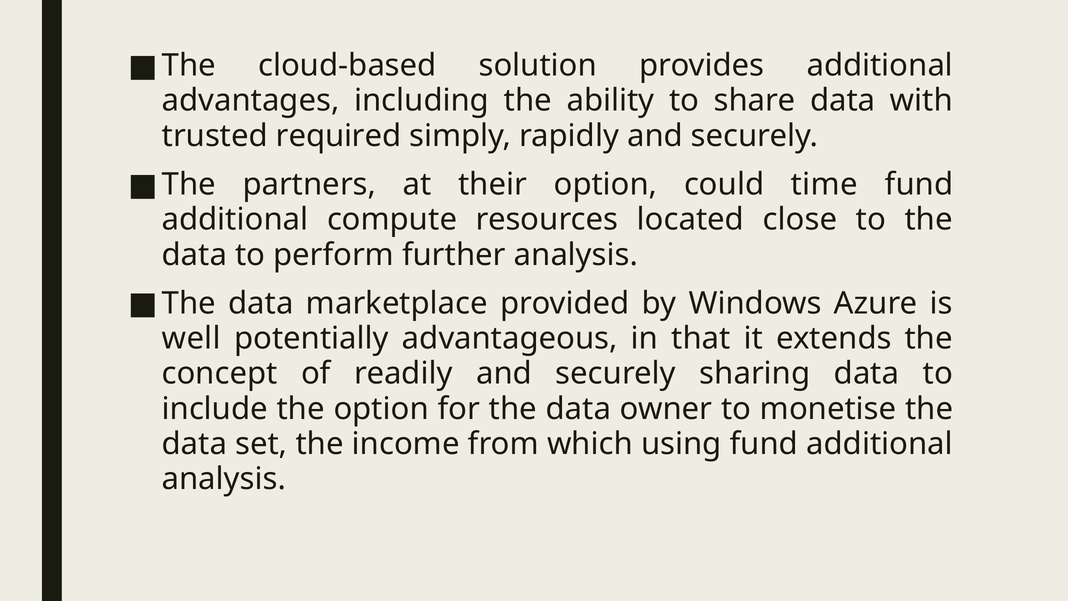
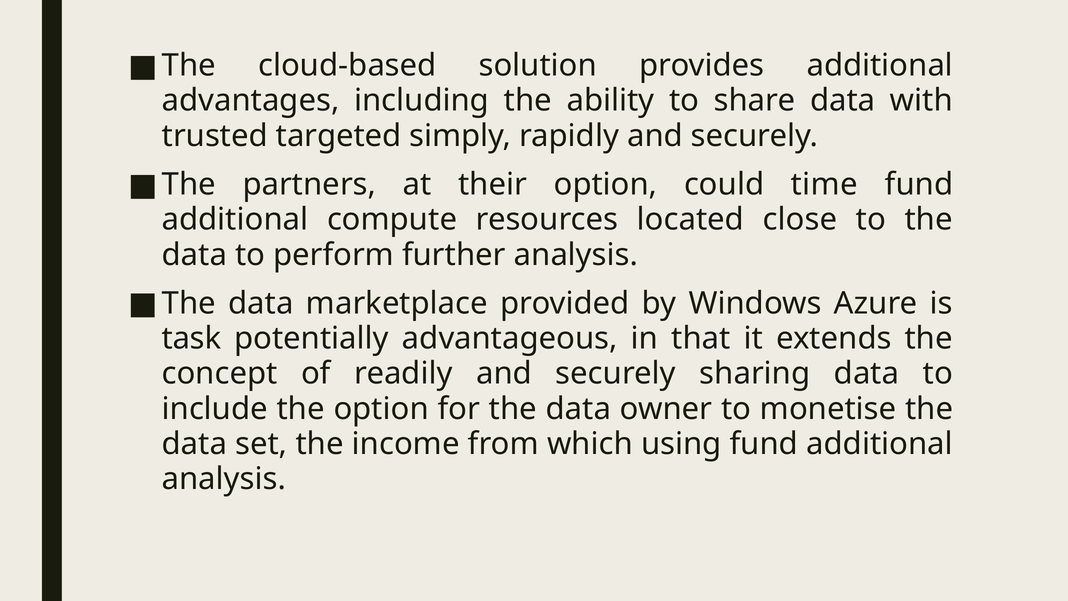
required: required -> targeted (339, 136)
well: well -> task (192, 338)
